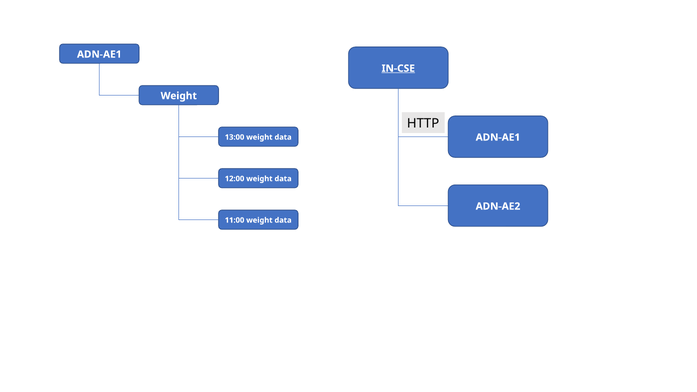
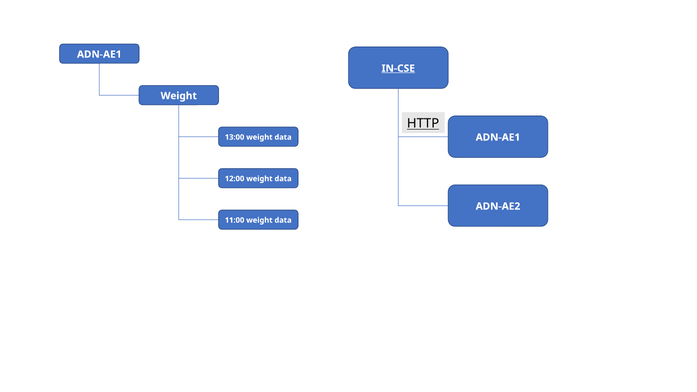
HTTP underline: none -> present (423, 124)
